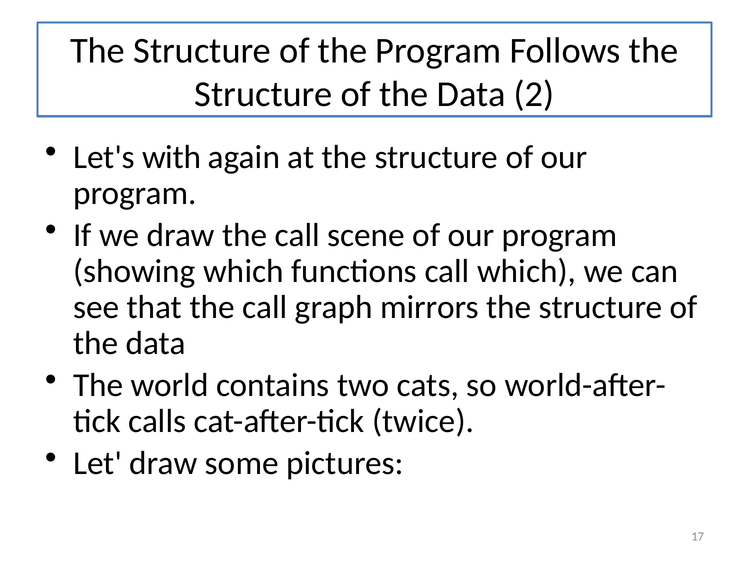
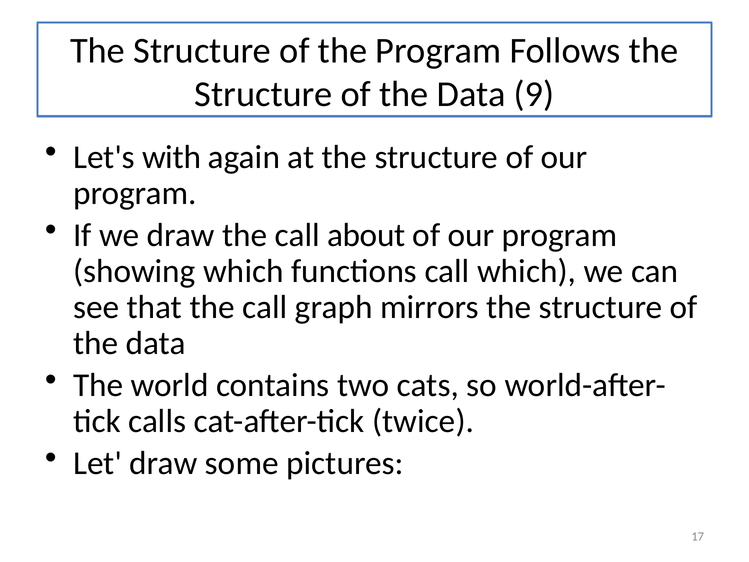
2: 2 -> 9 (534, 94)
scene: scene -> about (366, 235)
